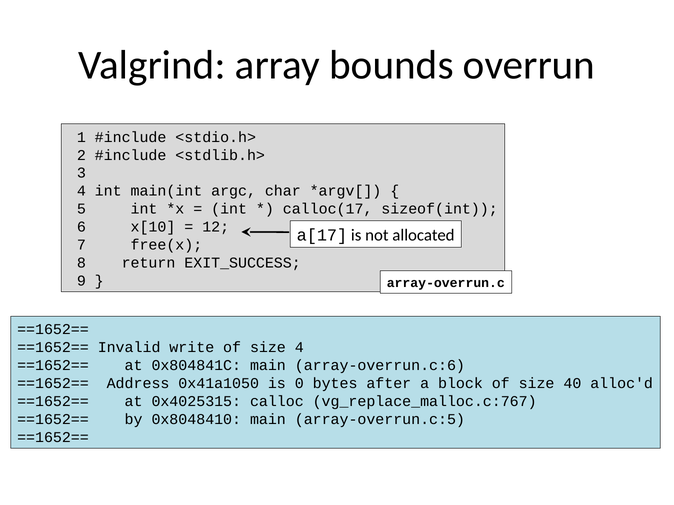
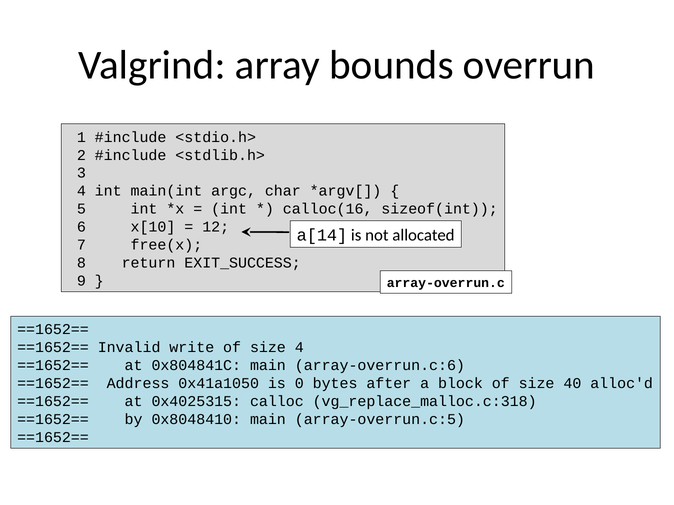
calloc(17: calloc(17 -> calloc(16 (328, 209)
a[17: a[17 -> a[14 (322, 235)
vg_replace_malloc.c:767: vg_replace_malloc.c:767 -> vg_replace_malloc.c:318 (425, 402)
